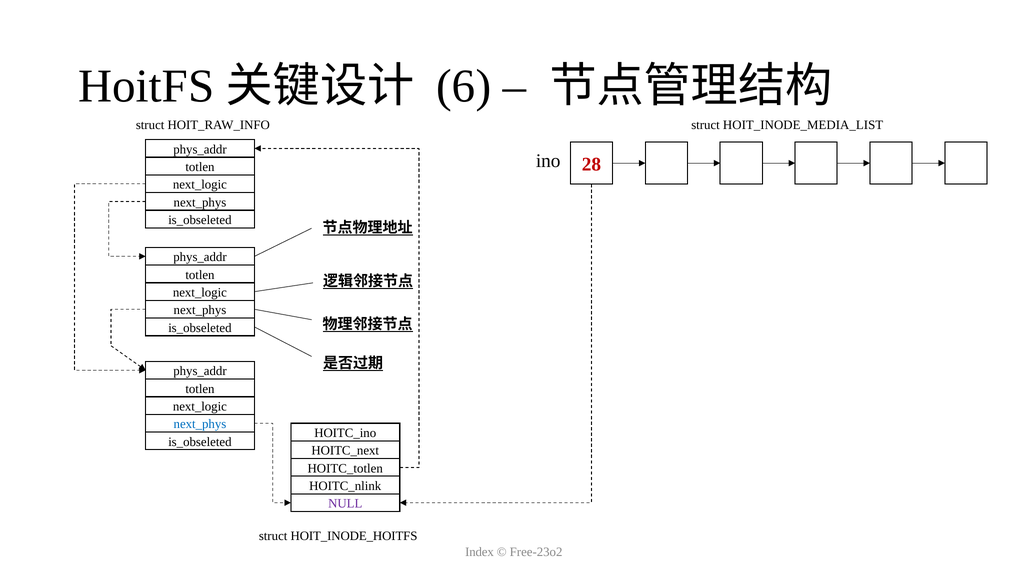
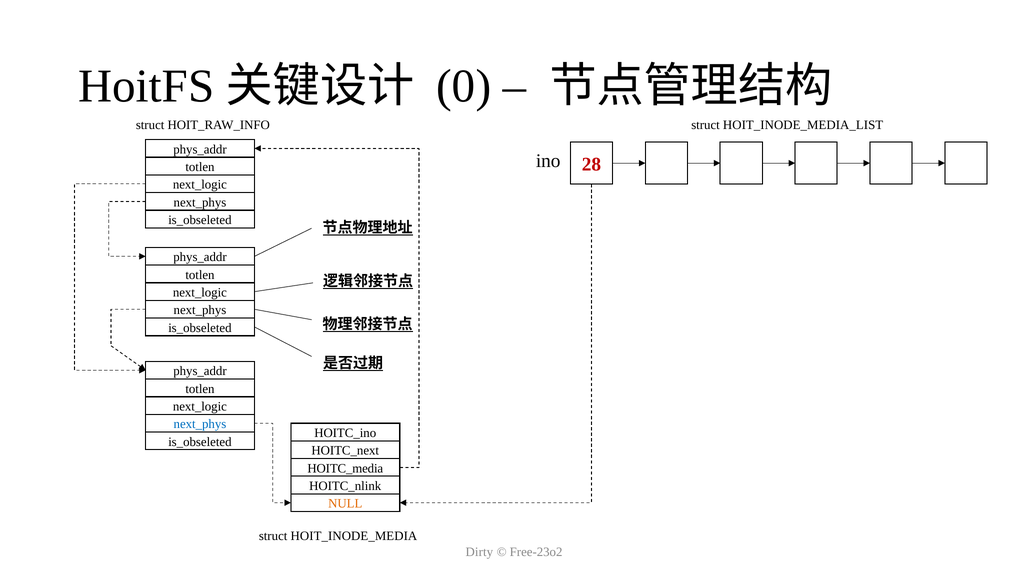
6: 6 -> 0 (464, 86)
HOITC_totlen: HOITC_totlen -> HOITC_media (345, 468)
NULL colour: purple -> orange (345, 504)
HOIT_INODE_HOITFS: HOIT_INODE_HOITFS -> HOIT_INODE_MEDIA (354, 536)
Index: Index -> Dirty (479, 552)
